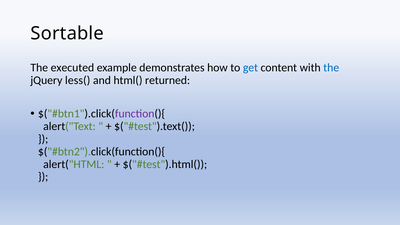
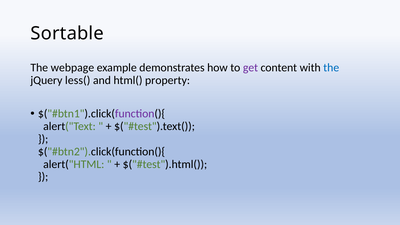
executed: executed -> webpage (72, 68)
get colour: blue -> purple (250, 68)
returned: returned -> property (168, 80)
